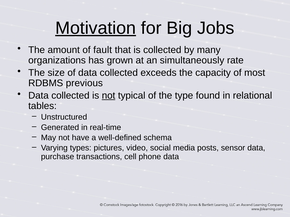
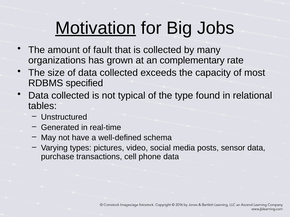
simultaneously: simultaneously -> complementary (192, 61)
previous: previous -> specified (84, 83)
not underline: present -> none (109, 96)
